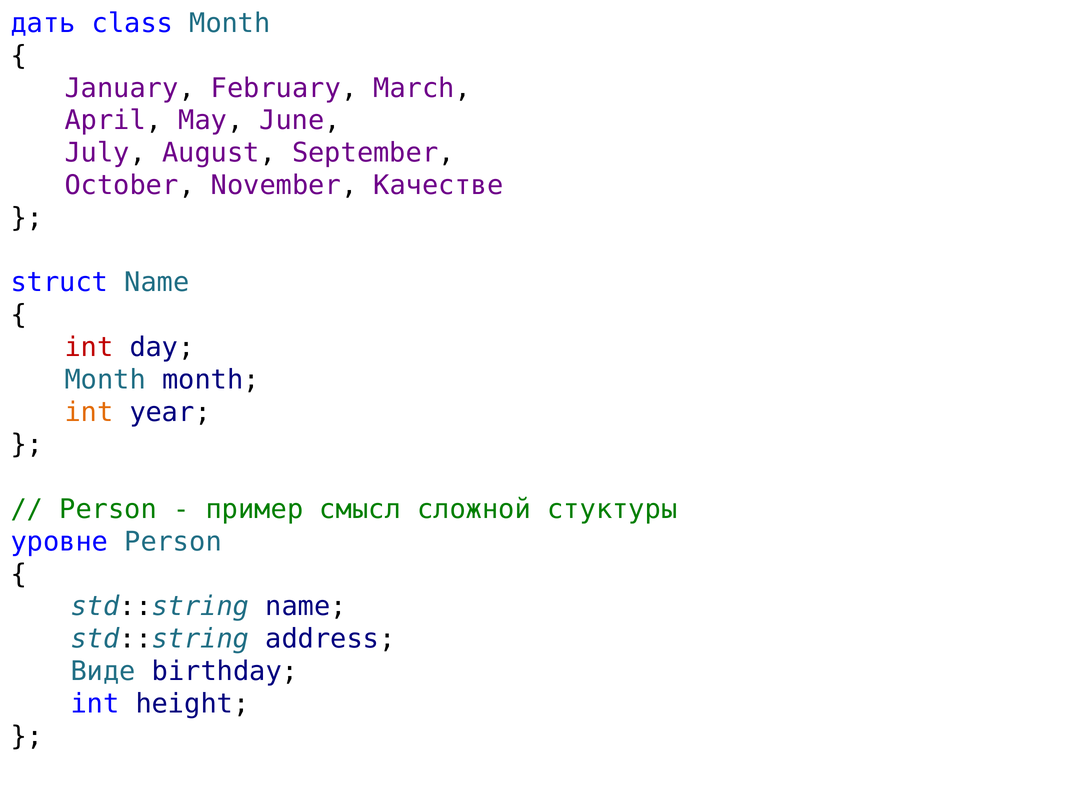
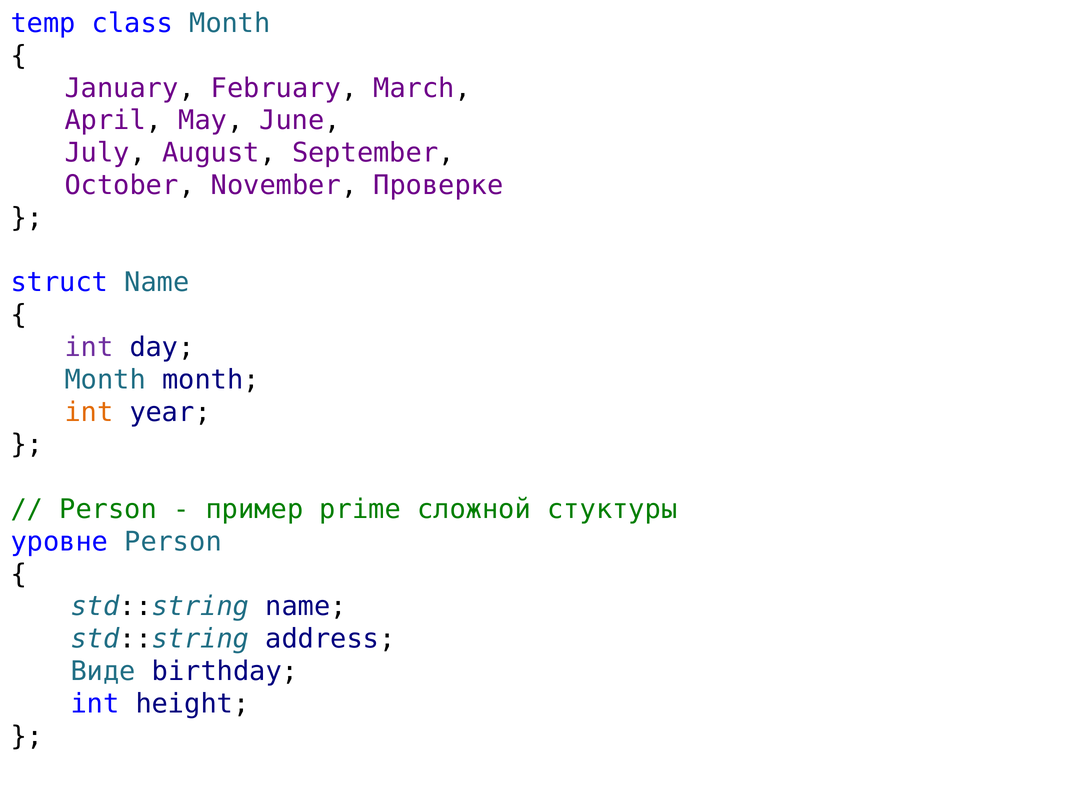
дать: дать -> temp (43, 23)
Качестве: Качестве -> Проверке (438, 186)
int colour: red -> purple (89, 348)
смысл: смысл -> prime (360, 510)
